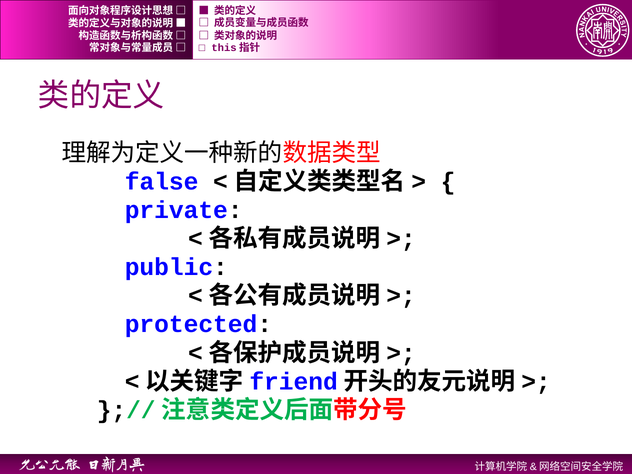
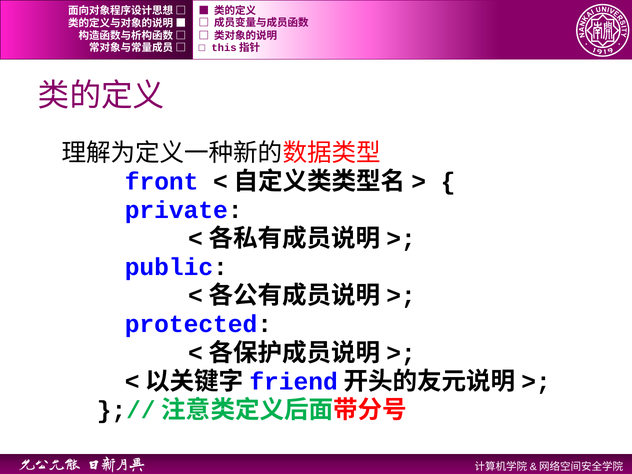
false: false -> front (162, 182)
